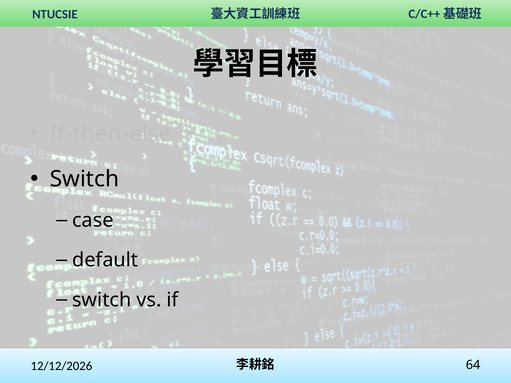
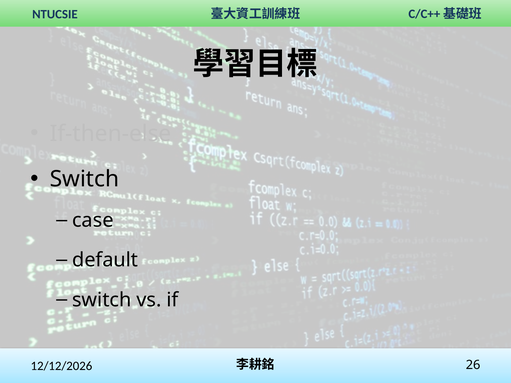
64: 64 -> 26 (473, 365)
